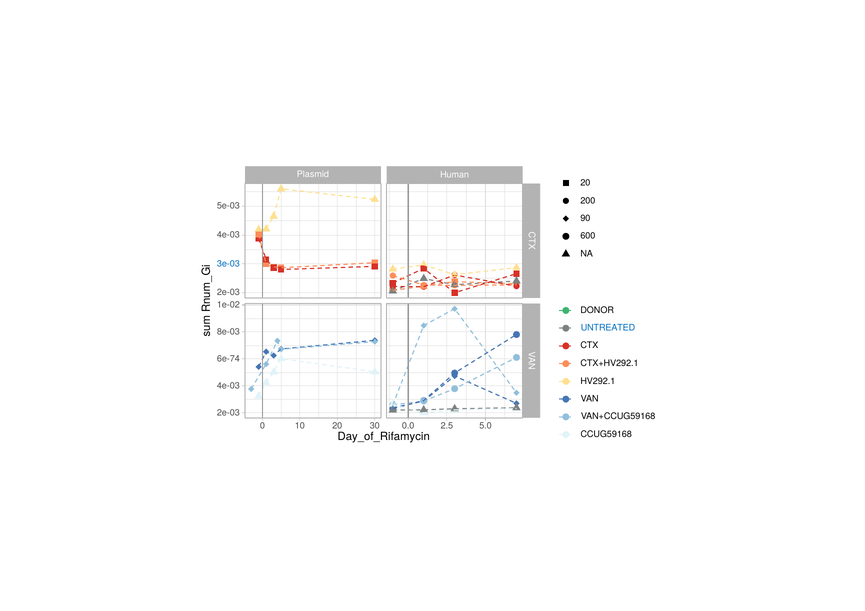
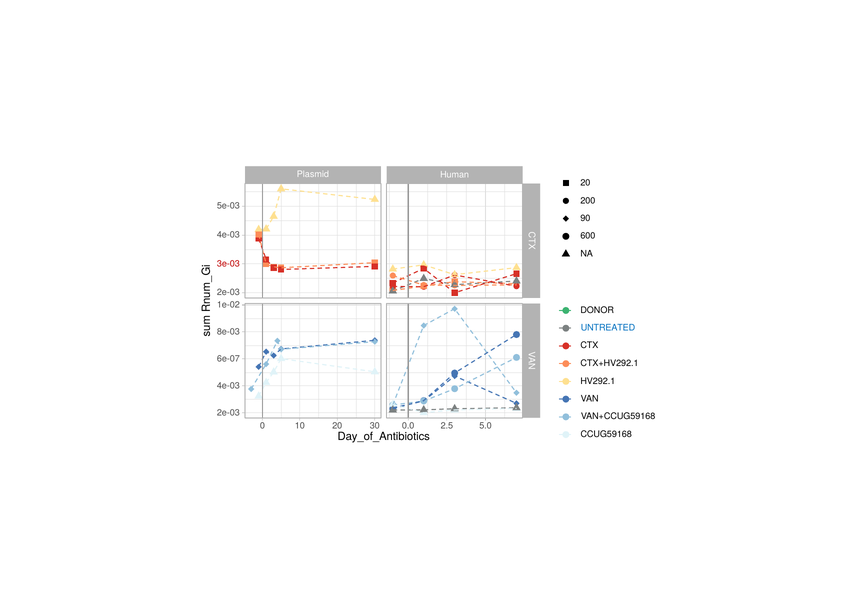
3e-03 colour: blue -> red (228, 264)
6e-74: 6e-74 -> 6e-07 (228, 359)
Day_of_Rifamycin: Day_of_Rifamycin -> Day_of_Antibiotics (384, 437)
